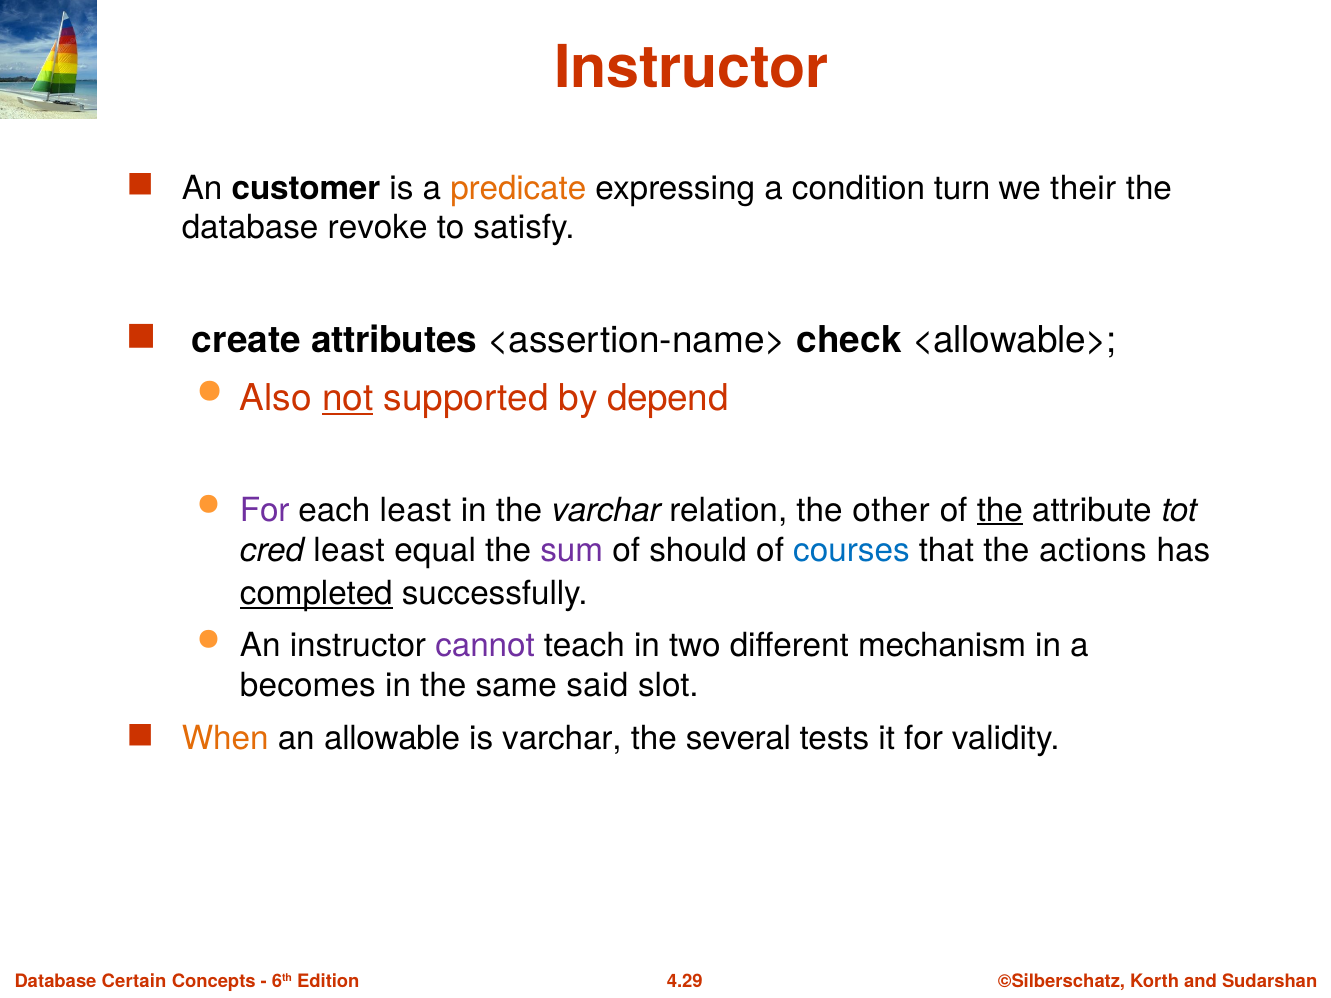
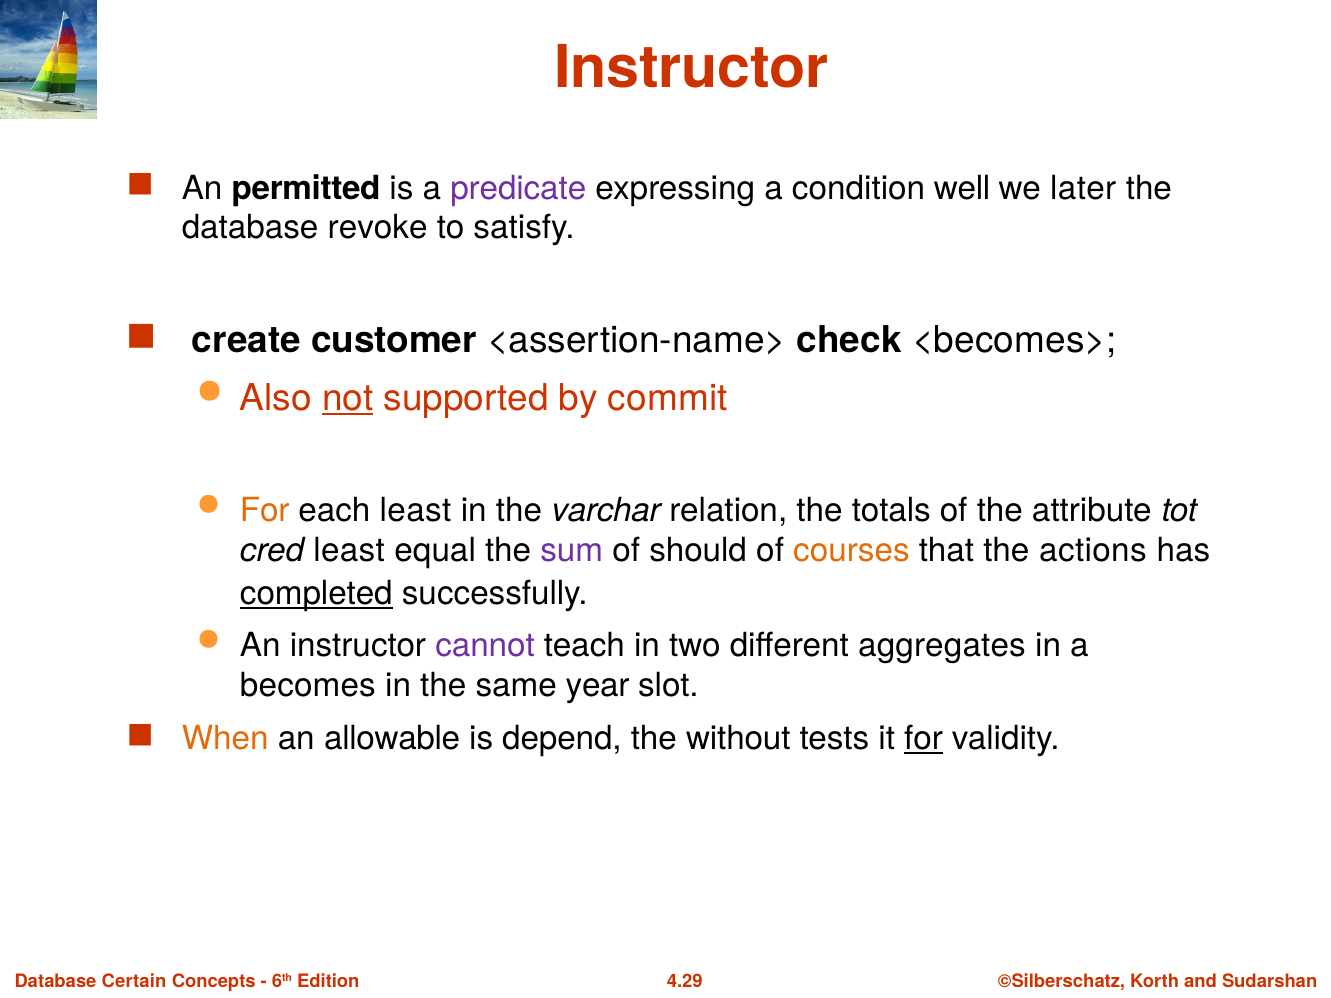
customer: customer -> permitted (306, 188)
predicate colour: orange -> purple (518, 188)
turn: turn -> well (962, 188)
their: their -> later (1083, 188)
attributes: attributes -> customer (394, 341)
<allowable>: <allowable> -> <becomes> (1015, 341)
depend: depend -> commit (668, 398)
For colour: purple -> orange (265, 510)
other: other -> totals (891, 510)
the underline: present -> none (1000, 510)
courses colour: blue -> orange (851, 550)
mechanism: mechanism -> aggregates (942, 646)
said: said -> year (598, 686)
is varchar: varchar -> depend (562, 739)
several: several -> without (738, 739)
for underline: none -> present (924, 739)
